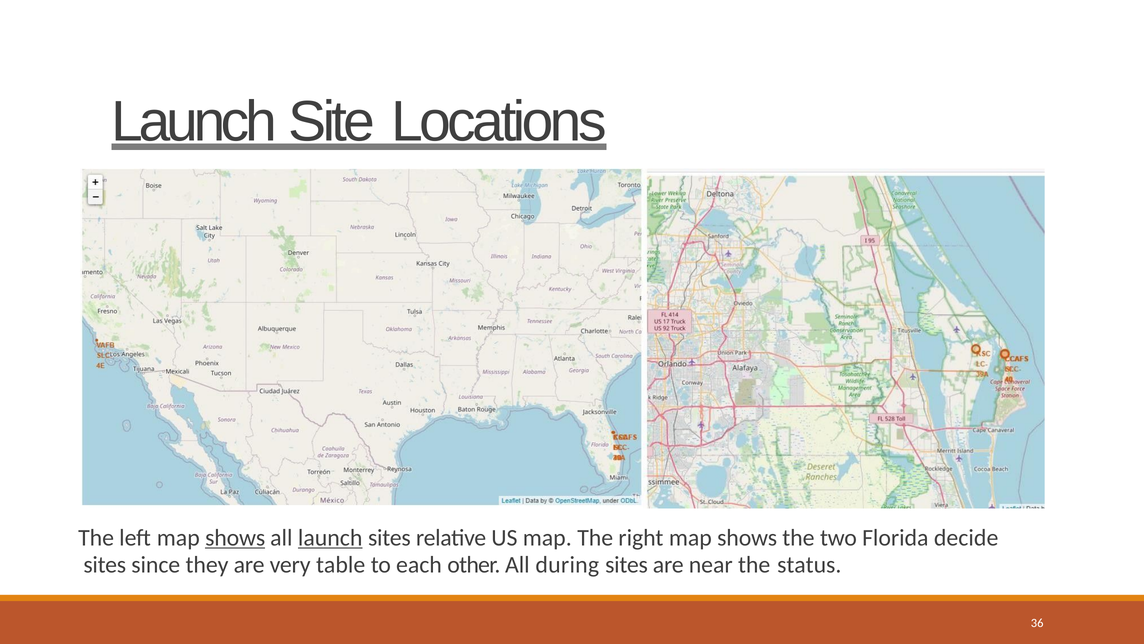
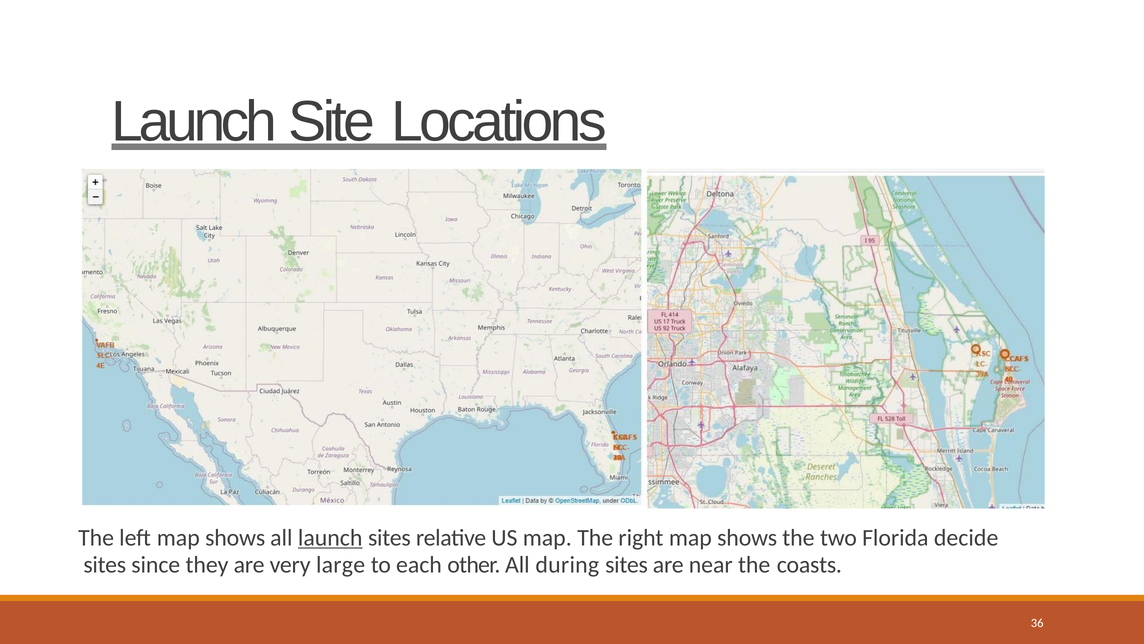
shows underline: present -> none (235, 537)
table: table -> large (341, 565)
status: status -> coasts (809, 565)
